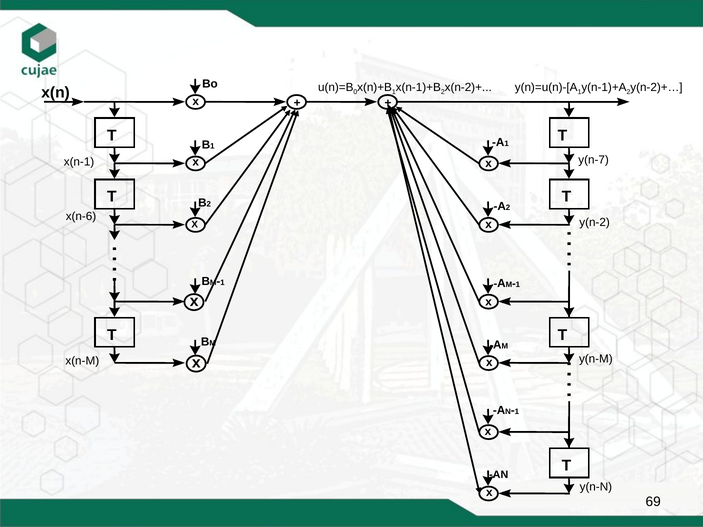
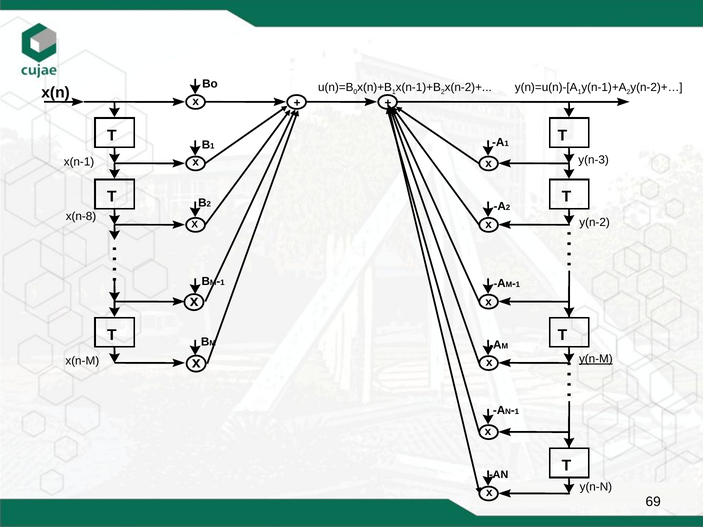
y(n-7: y(n-7 -> y(n-3 (594, 160)
x(n-6: x(n-6 -> x(n-8 (81, 217)
y(n-M underline: none -> present (596, 359)
